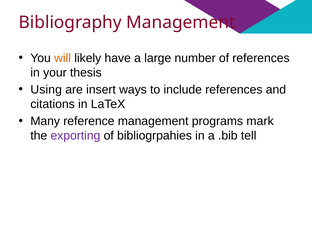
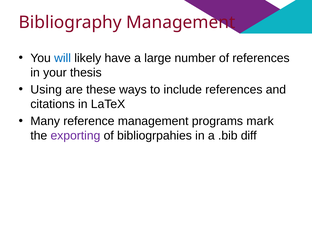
will colour: orange -> blue (63, 58)
insert: insert -> these (101, 90)
tell: tell -> diff (249, 136)
